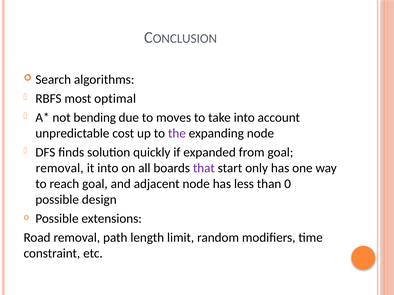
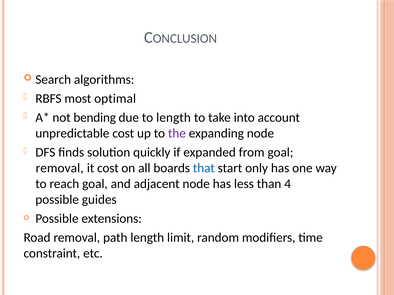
to moves: moves -> length (174, 118)
it into: into -> cost (108, 168)
that colour: purple -> blue (204, 168)
0: 0 -> 4 (288, 184)
design: design -> guides (99, 200)
